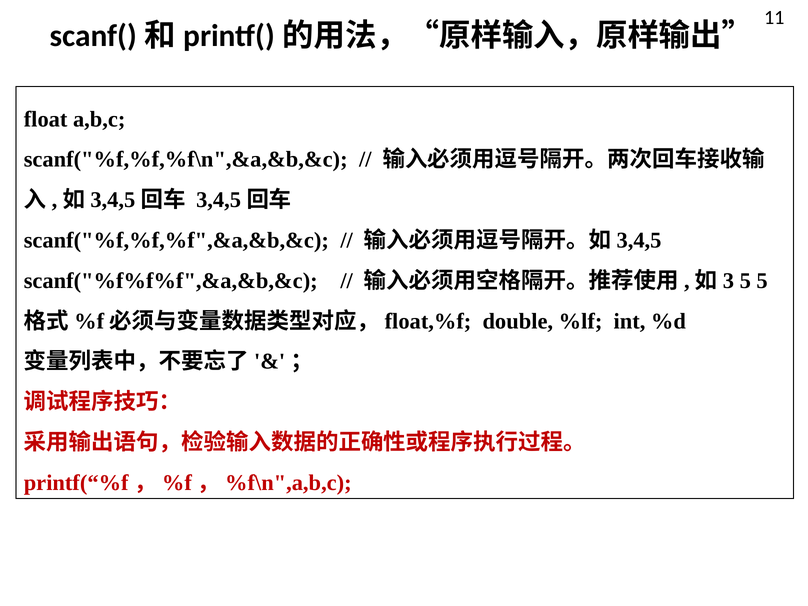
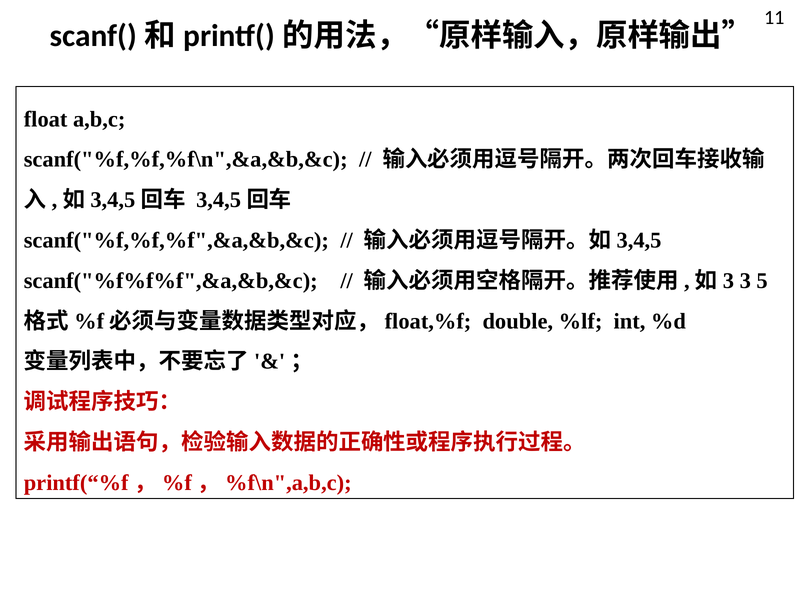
5: 5 -> 3 (745, 281)
